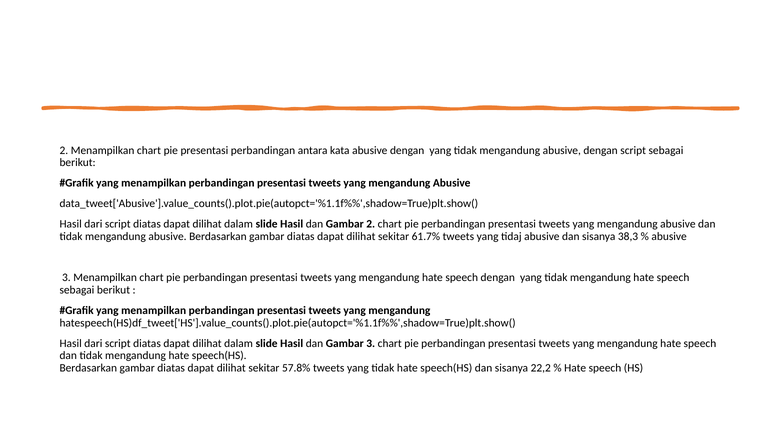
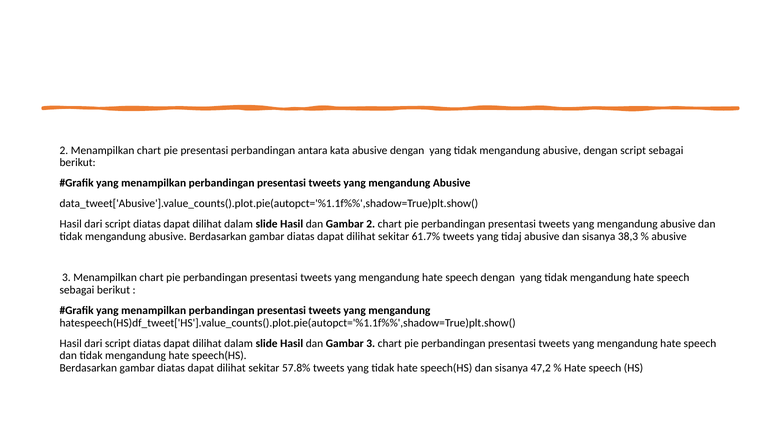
22,2: 22,2 -> 47,2 (541, 367)
